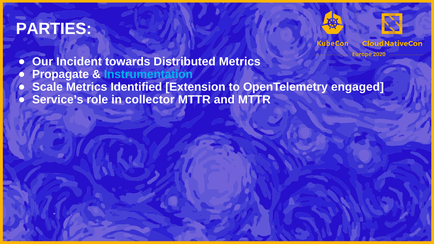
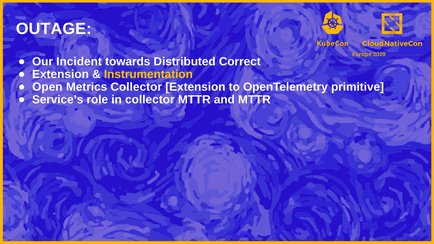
PARTIES: PARTIES -> OUTAGE (54, 29)
Distributed Metrics: Metrics -> Correct (240, 62)
Propagate: Propagate -> Extension (60, 74)
Instrumentation colour: light blue -> yellow (148, 74)
Scale: Scale -> Open (47, 87)
Metrics Identified: Identified -> Collector (136, 87)
engaged: engaged -> primitive (358, 87)
